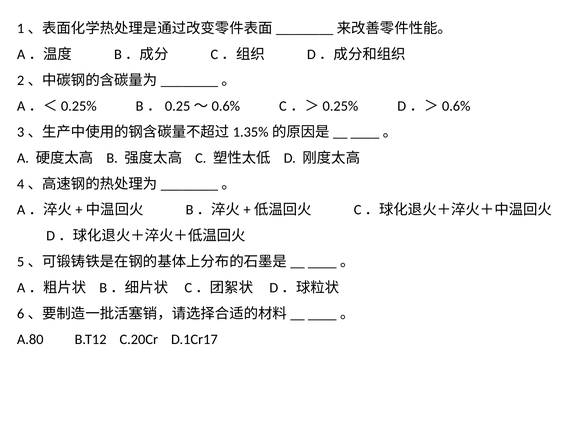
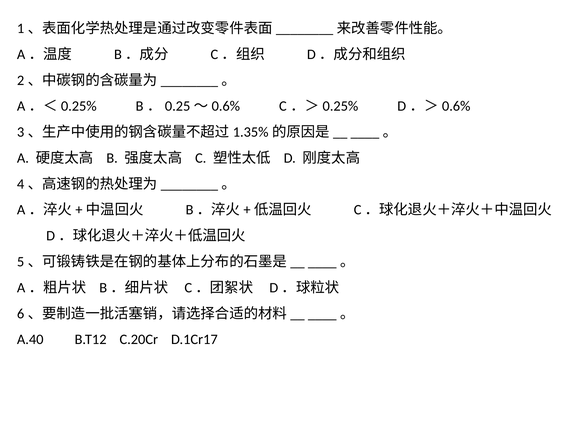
A.80: A.80 -> A.40 (30, 340)
